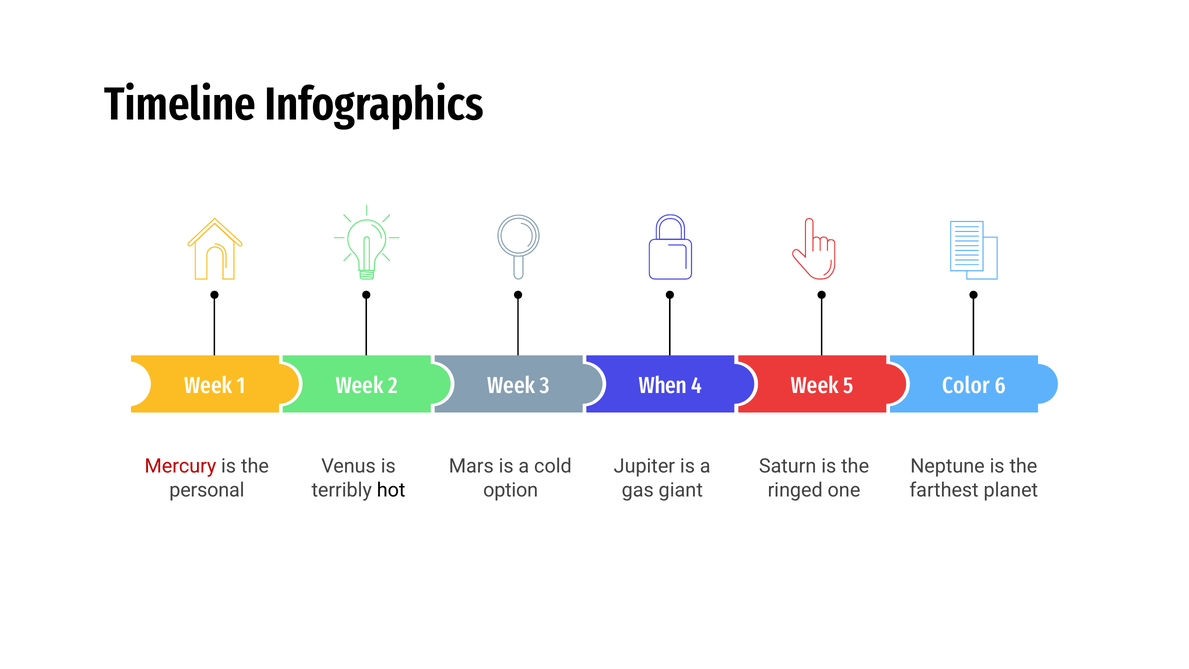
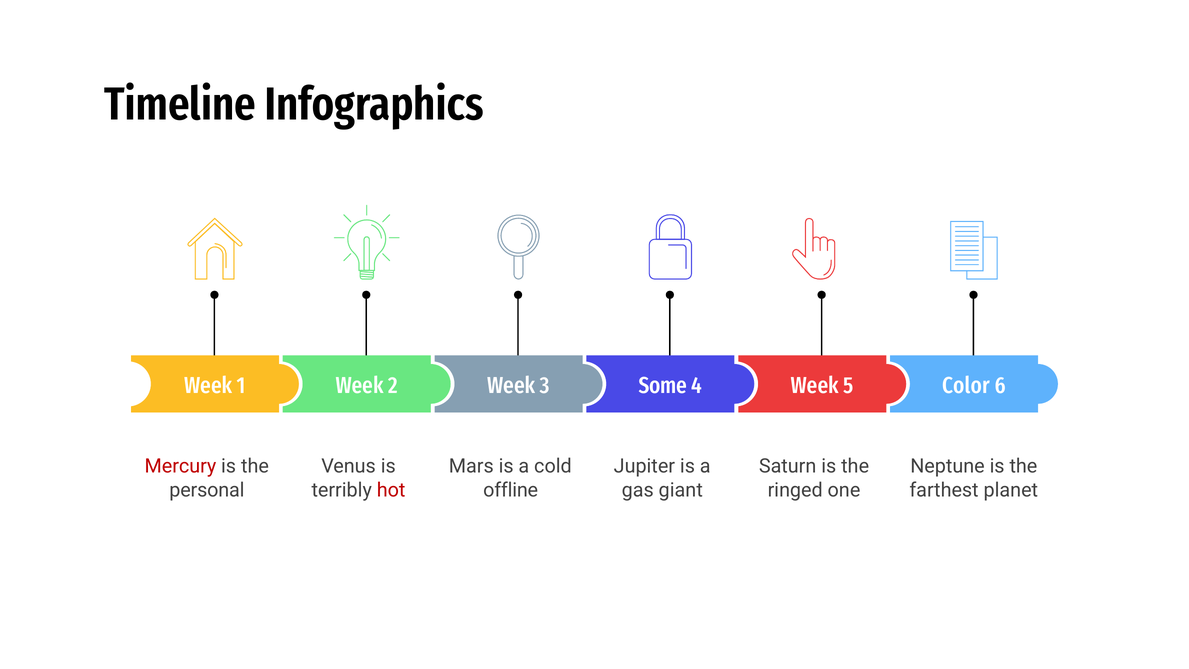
When: When -> Some (663, 385)
hot colour: black -> red (391, 490)
option: option -> offline (511, 490)
